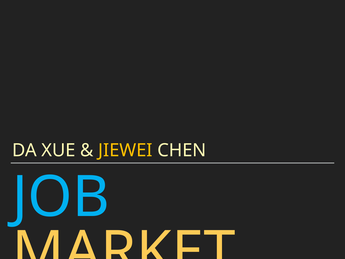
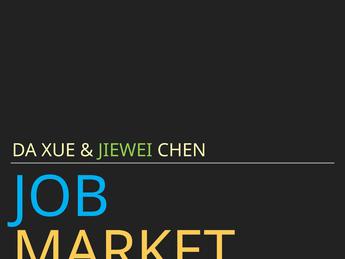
JIEWEI colour: yellow -> light green (125, 150)
